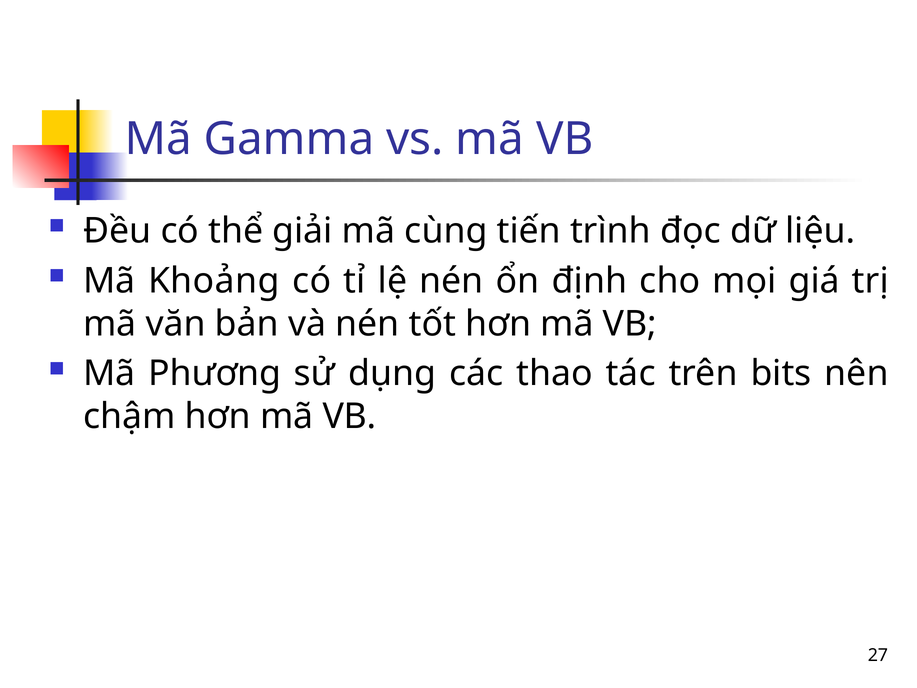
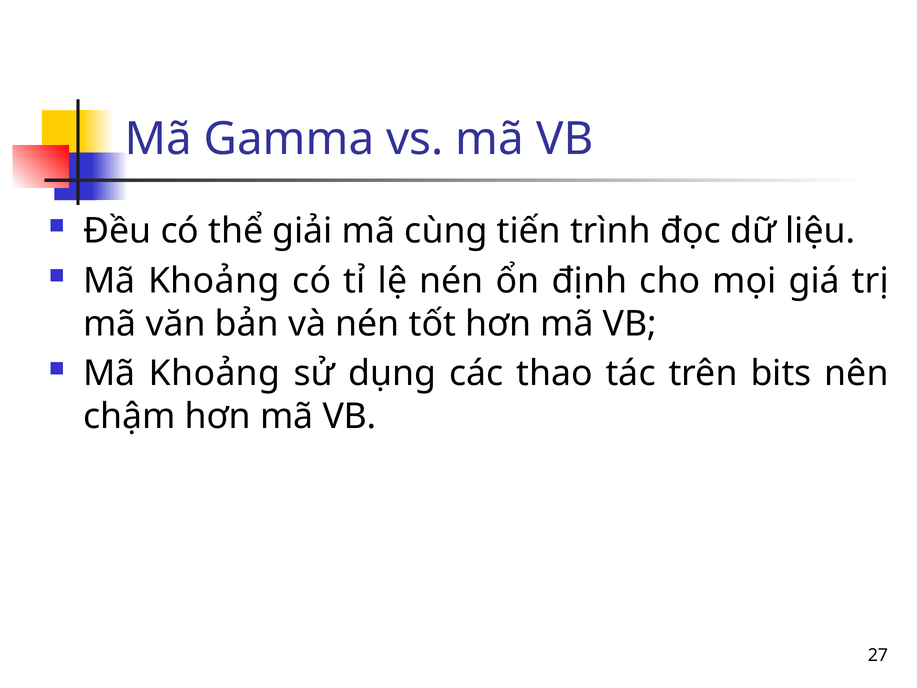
Phương: Phương -> Khoảng (214, 374)
